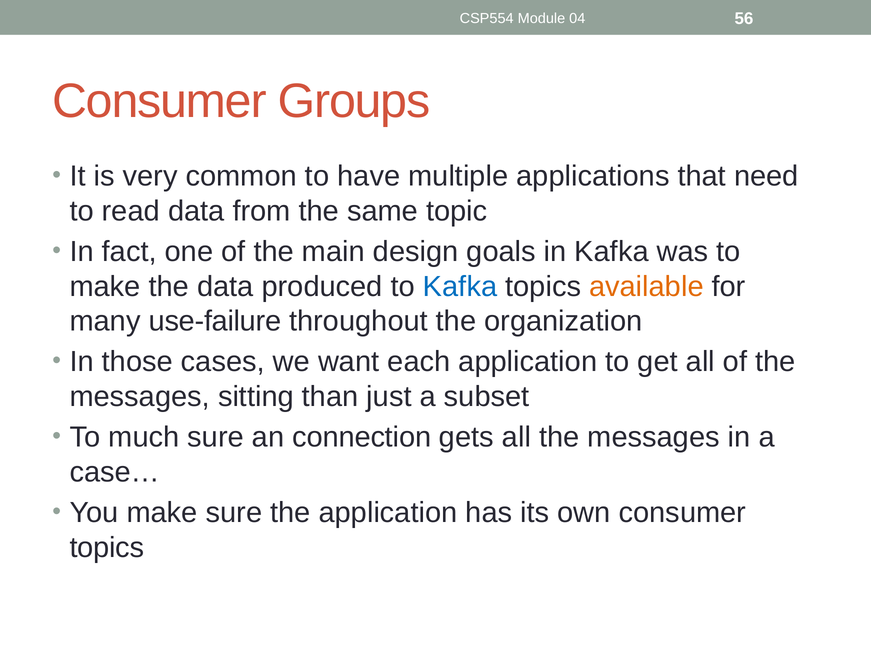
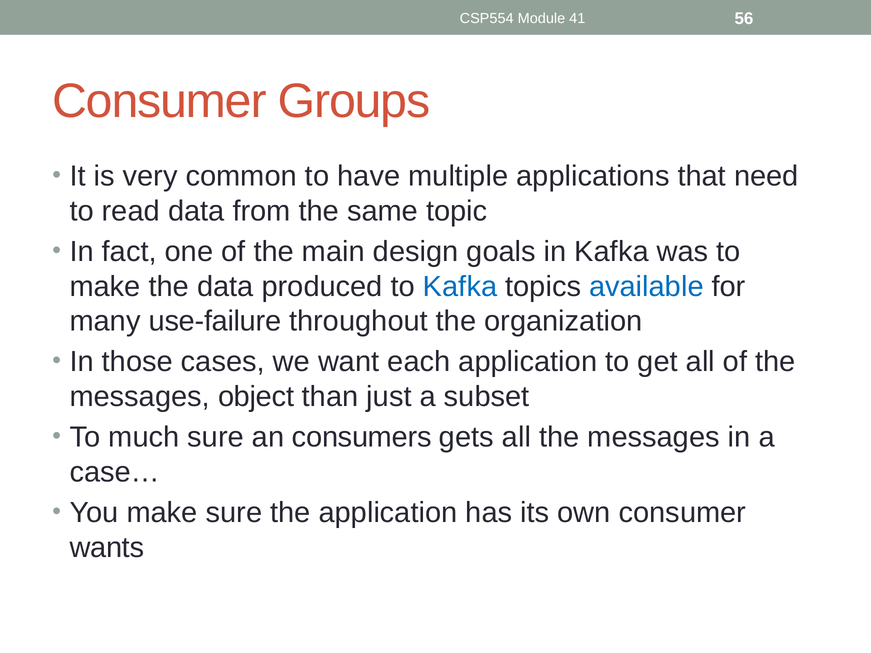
04: 04 -> 41 (577, 18)
available colour: orange -> blue (646, 287)
sitting: sitting -> object (256, 397)
connection: connection -> consumers (362, 438)
topics: topics -> wants (107, 548)
